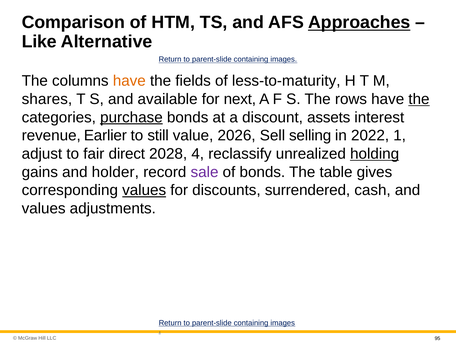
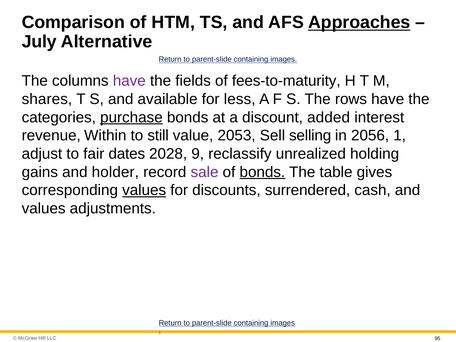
Like: Like -> July (39, 42)
have colour: orange -> purple (129, 81)
less-to-maturity: less-to-maturity -> fees-to-maturity (286, 81)
next: next -> less (240, 99)
the underline: present -> none (419, 99)
assets: assets -> added (329, 117)
Earlier: Earlier -> Within (105, 136)
2026: 2026 -> 2053 (237, 136)
2022: 2022 -> 2056 (370, 136)
direct: direct -> dates (127, 154)
4: 4 -> 9 (198, 154)
holding underline: present -> none (375, 154)
bonds underline: none -> present (262, 172)
